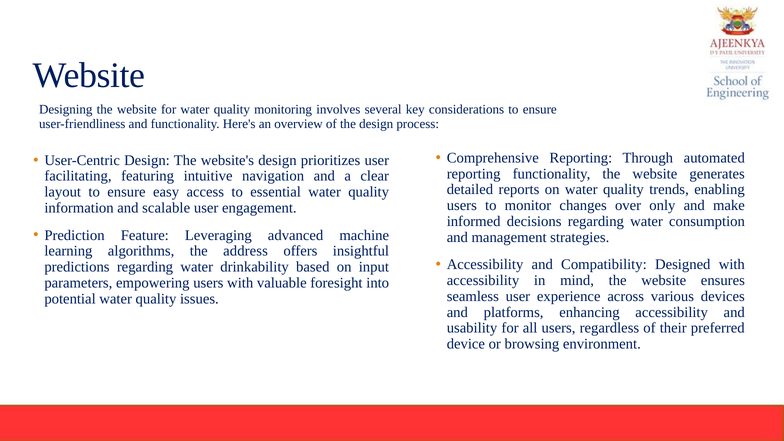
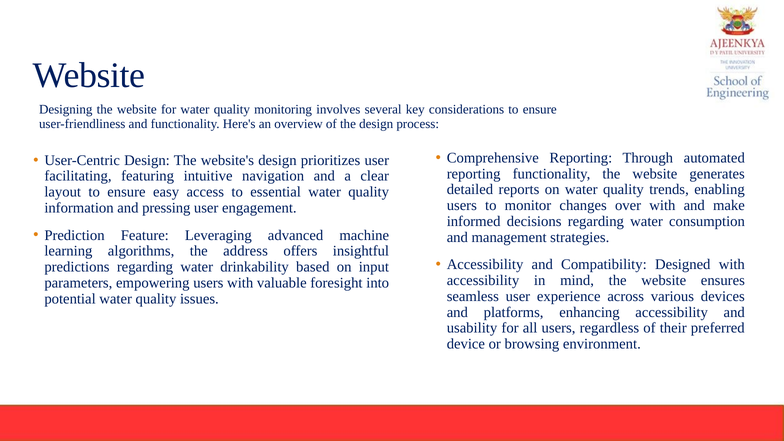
over only: only -> with (662, 205)
scalable: scalable -> pressing (166, 208)
